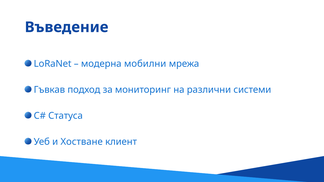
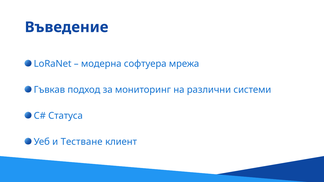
мобилни: мобилни -> софтуера (145, 64)
Хостване: Хостване -> Тестване (82, 142)
